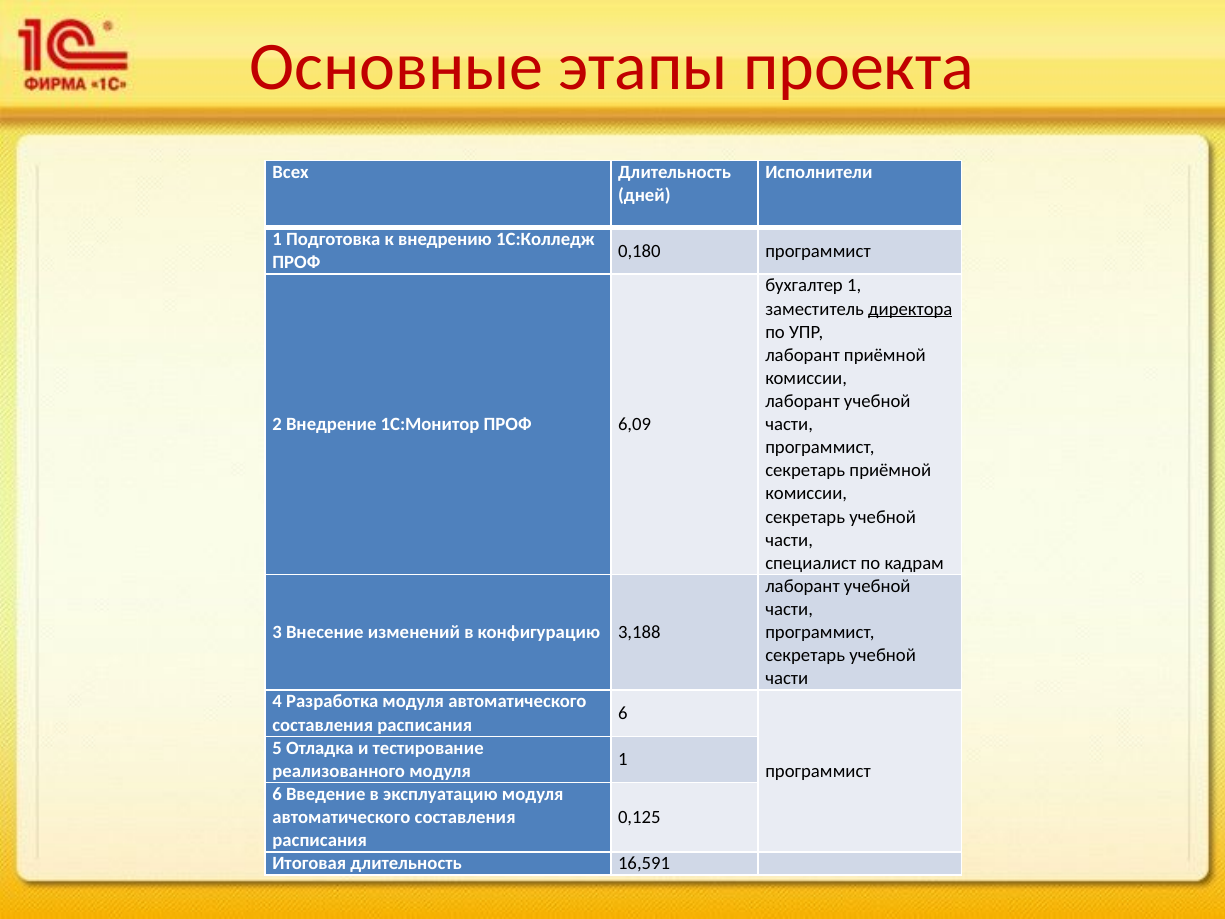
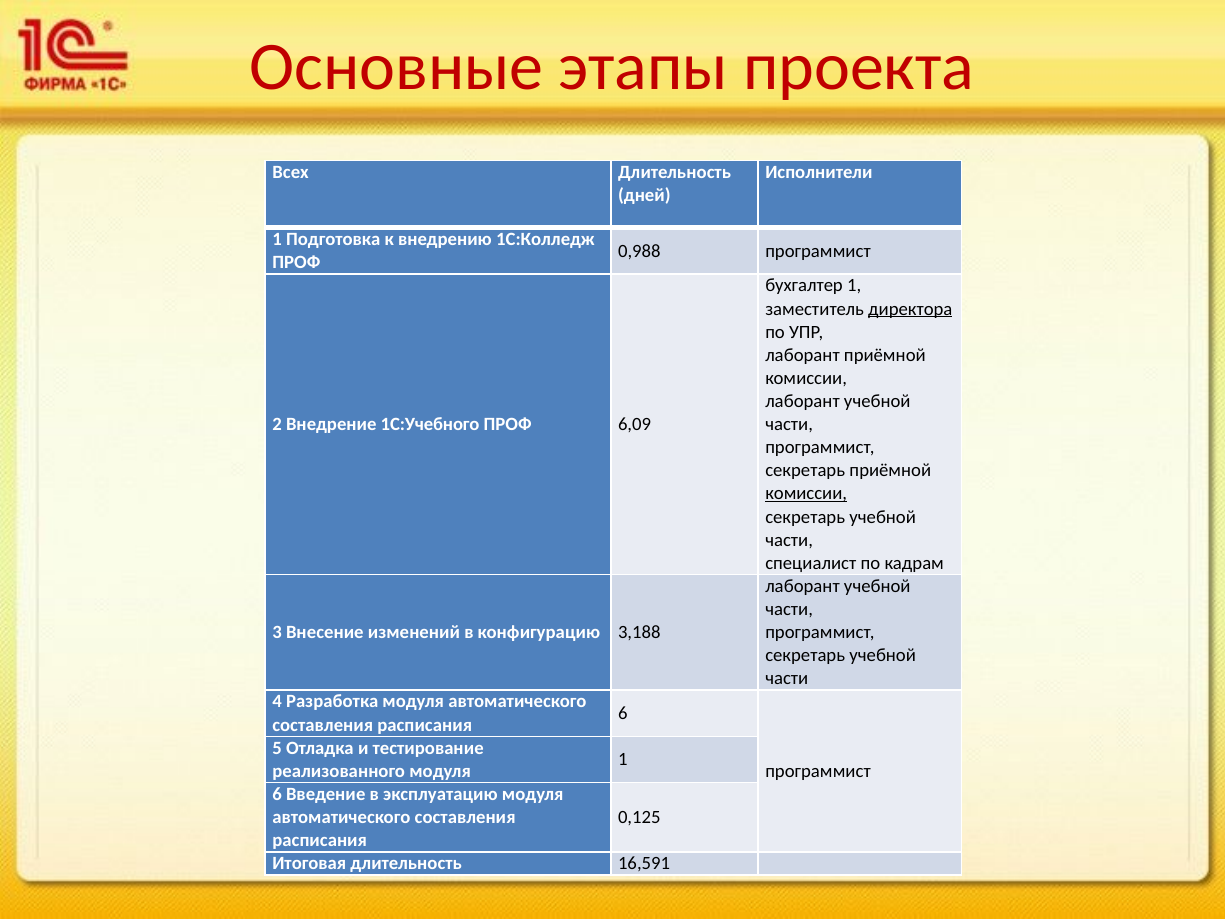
0,180: 0,180 -> 0,988 (639, 251)
1С:Монитор: 1С:Монитор -> 1С:Учебного (430, 424)
комиссии underline: none -> present (806, 494)
